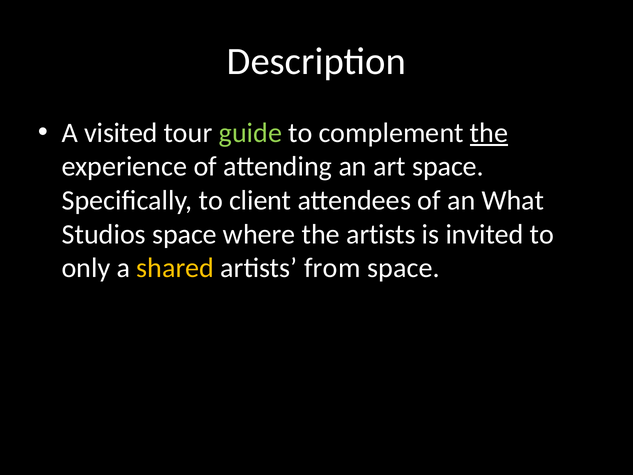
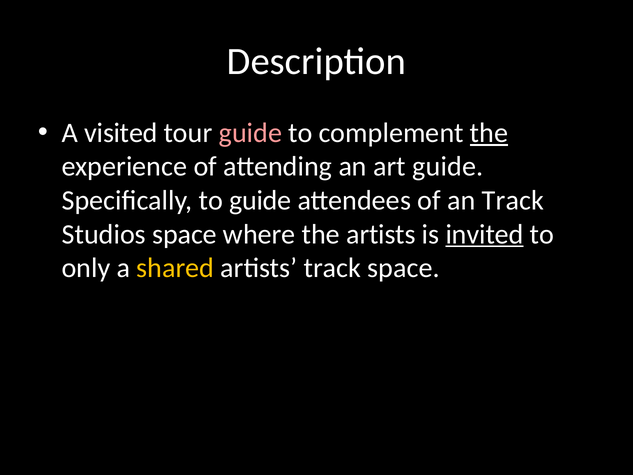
guide colour: light green -> pink (250, 133)
art space: space -> guide (448, 167)
to client: client -> guide (260, 200)
an What: What -> Track (513, 200)
invited underline: none -> present (485, 234)
artists from: from -> track (332, 268)
